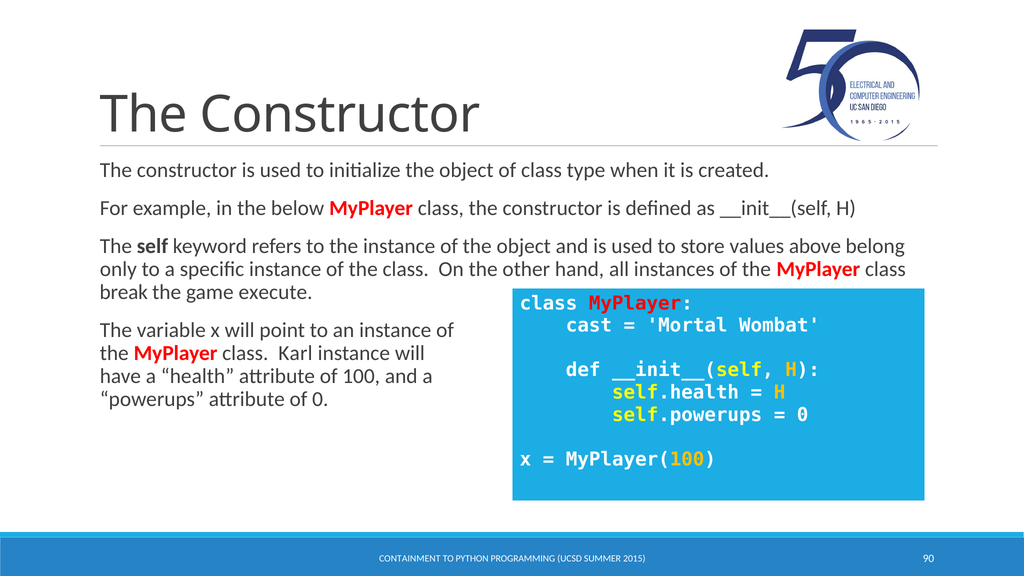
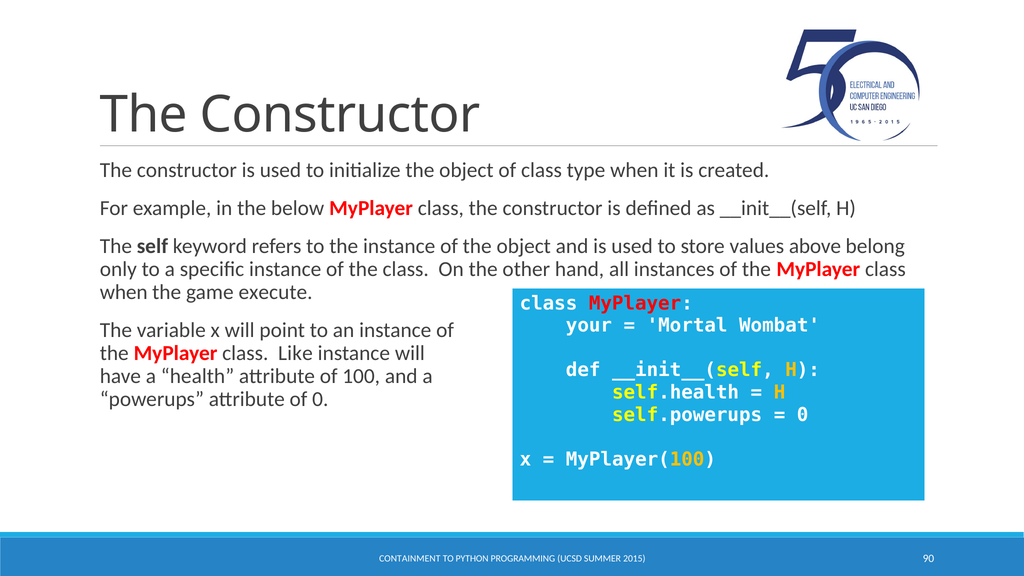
break: break -> when (124, 292)
cast: cast -> your (589, 326)
Karl: Karl -> Like (295, 353)
